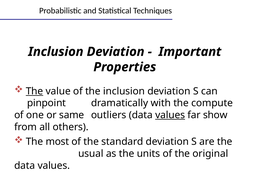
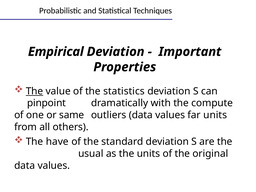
Inclusion: Inclusion -> Empirical (56, 52)
the inclusion: inclusion -> statistics (124, 91)
values underline: present -> none (170, 115)
far show: show -> units (215, 115)
most: most -> have (57, 142)
